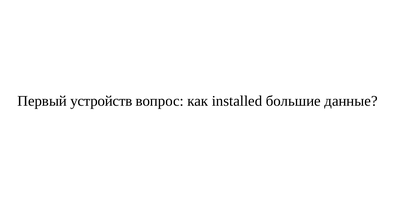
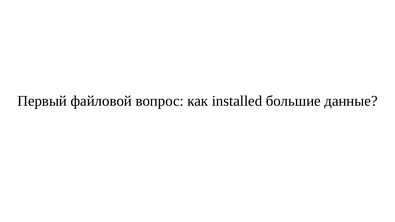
устройств: устройств -> файловой (101, 101)
